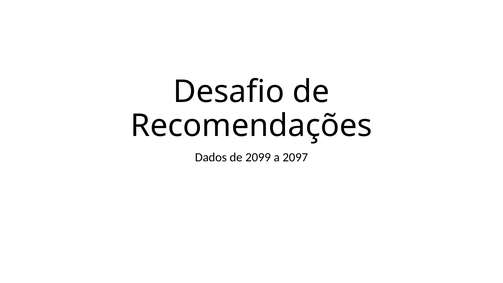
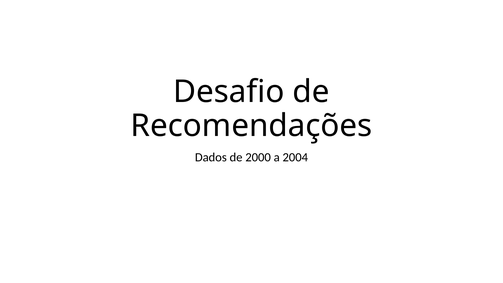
2099: 2099 -> 2000 (258, 157)
2097: 2097 -> 2004 (295, 157)
